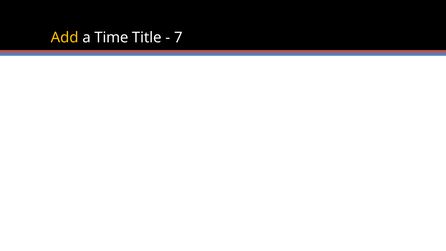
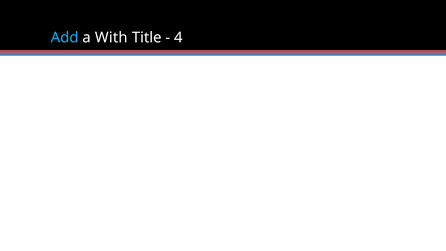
Add colour: yellow -> light blue (65, 37)
Time: Time -> With (111, 37)
7: 7 -> 4 (178, 37)
